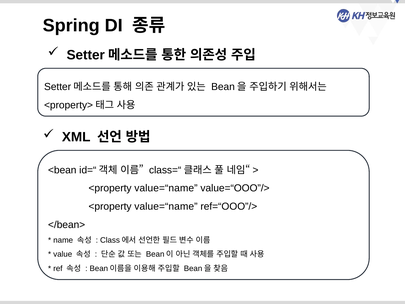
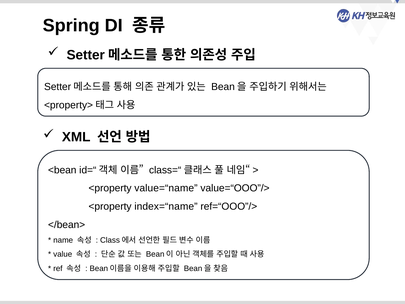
value=“name: value=“name -> index=“name (166, 206)
